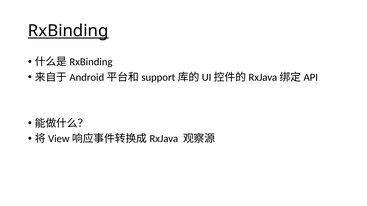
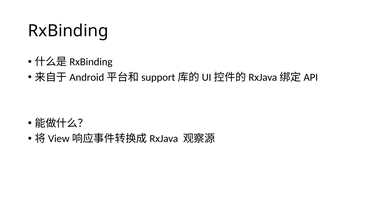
RxBinding underline: present -> none (68, 31)
